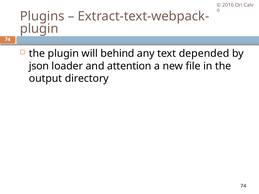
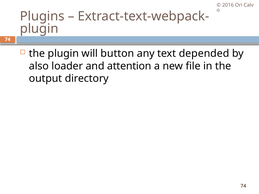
behind: behind -> button (117, 54)
json: json -> also (39, 66)
